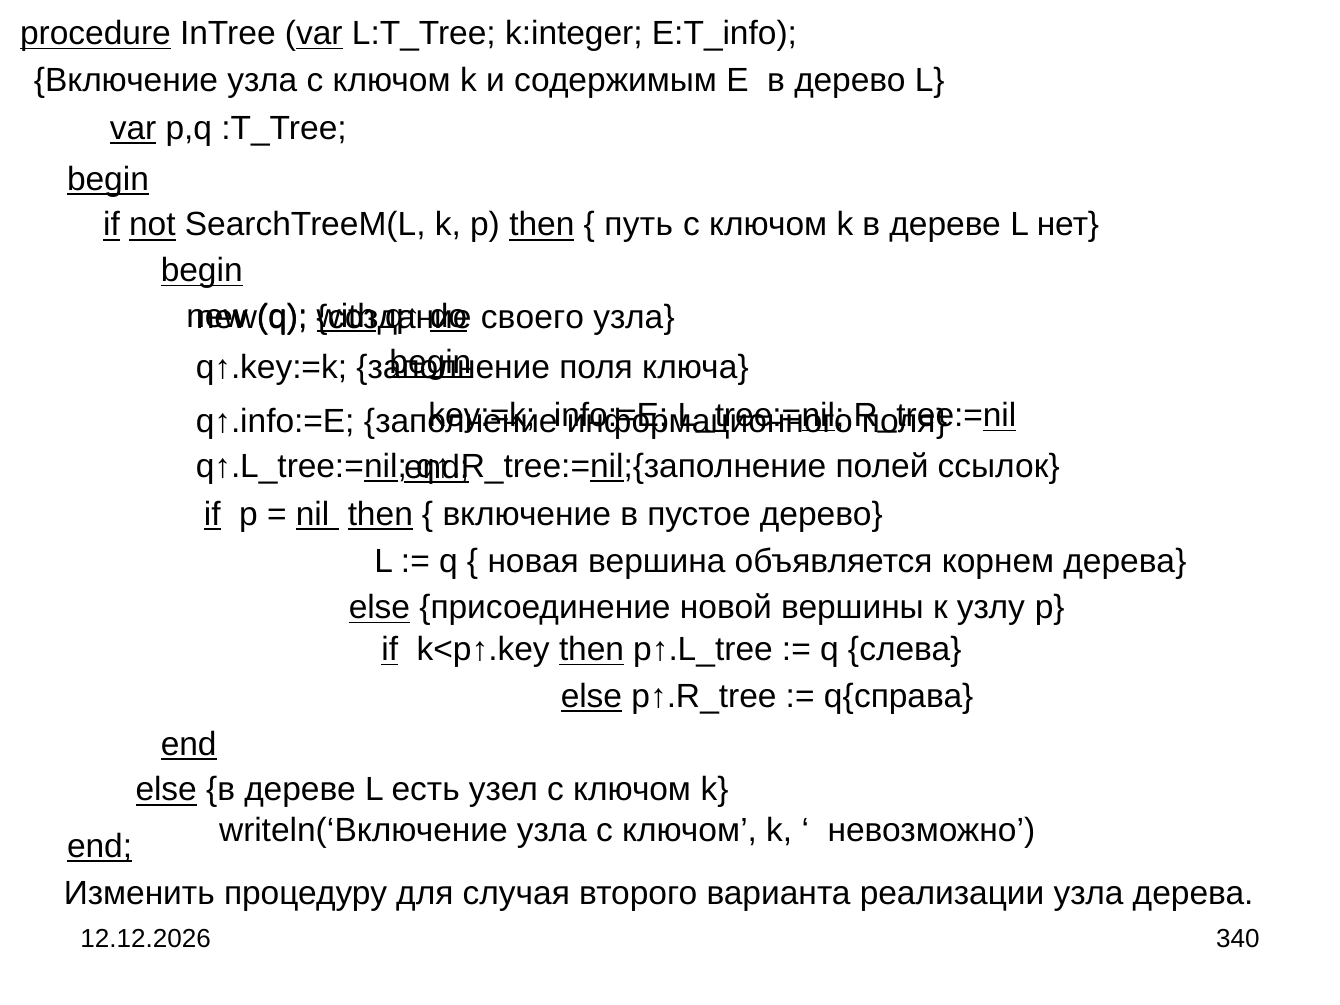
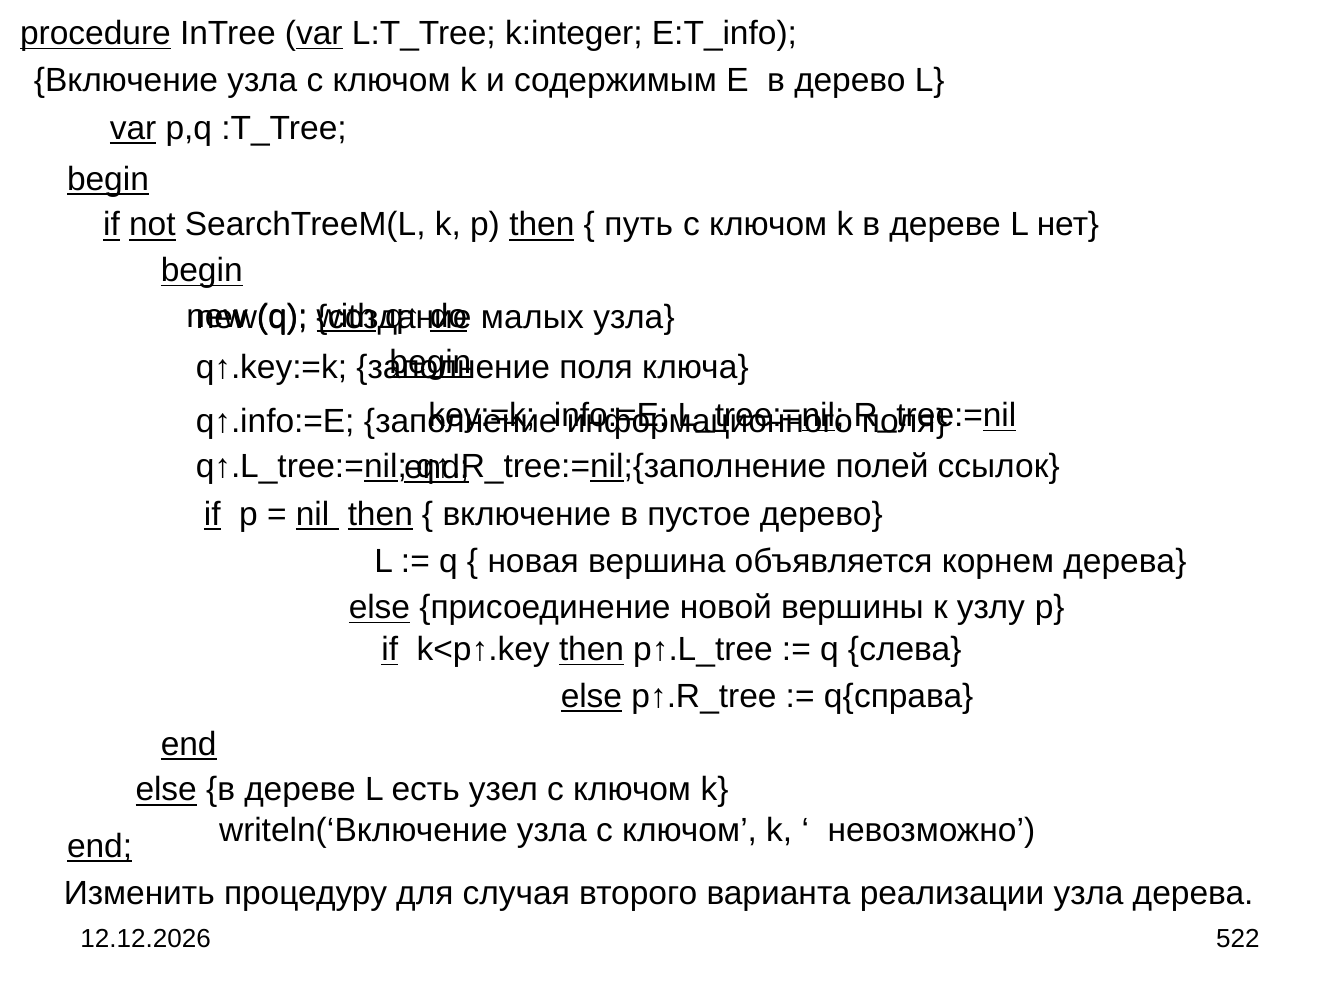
своего: своего -> малых (532, 317)
340: 340 -> 522 (1238, 939)
